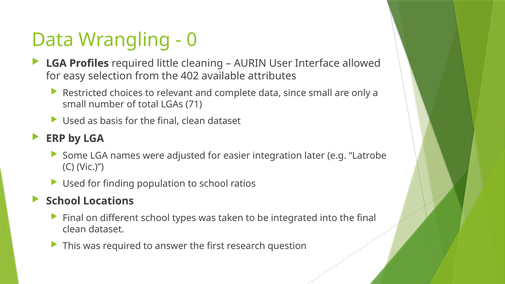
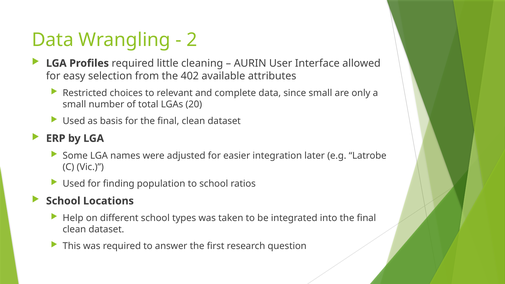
0: 0 -> 2 (192, 40)
71: 71 -> 20 (194, 104)
Final: Final -> Help (73, 218)
